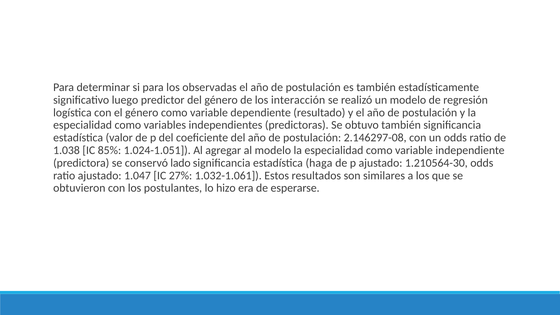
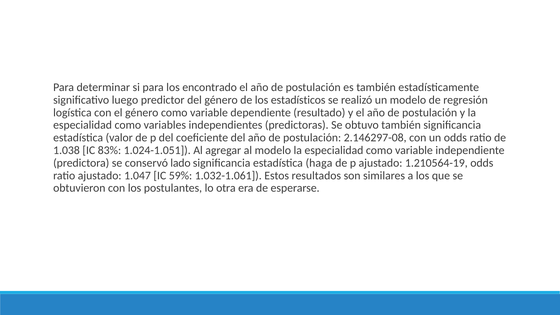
observadas: observadas -> encontrado (210, 87)
interacción: interacción -> estadísticos (298, 100)
85%: 85% -> 83% (109, 150)
1.210564-30: 1.210564-30 -> 1.210564-19 (436, 163)
27%: 27% -> 59% (180, 176)
hizo: hizo -> otra (226, 188)
